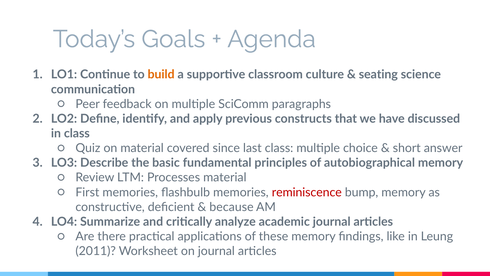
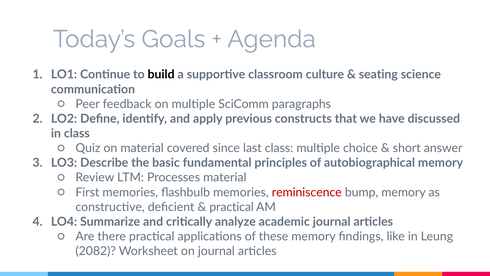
build colour: orange -> black (161, 74)
because: because -> practical (232, 207)
2011: 2011 -> 2082 (96, 251)
